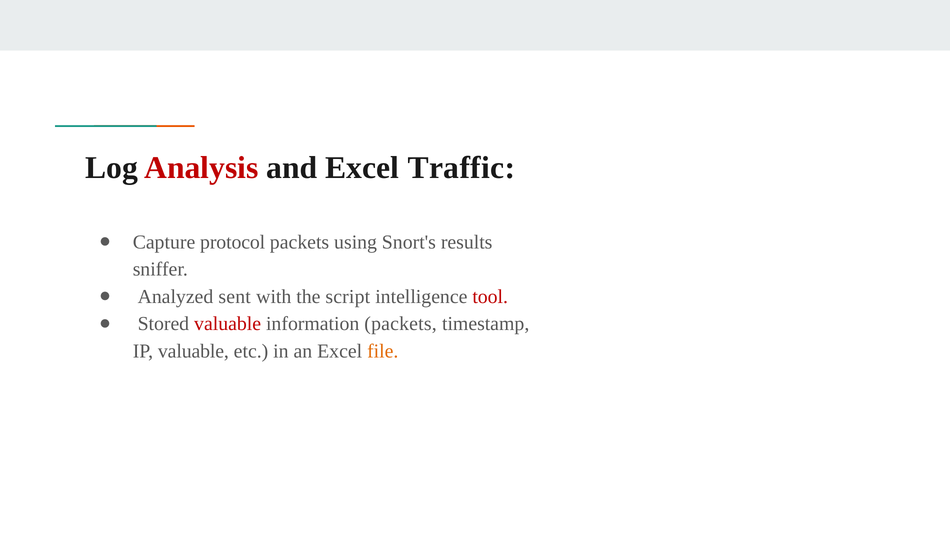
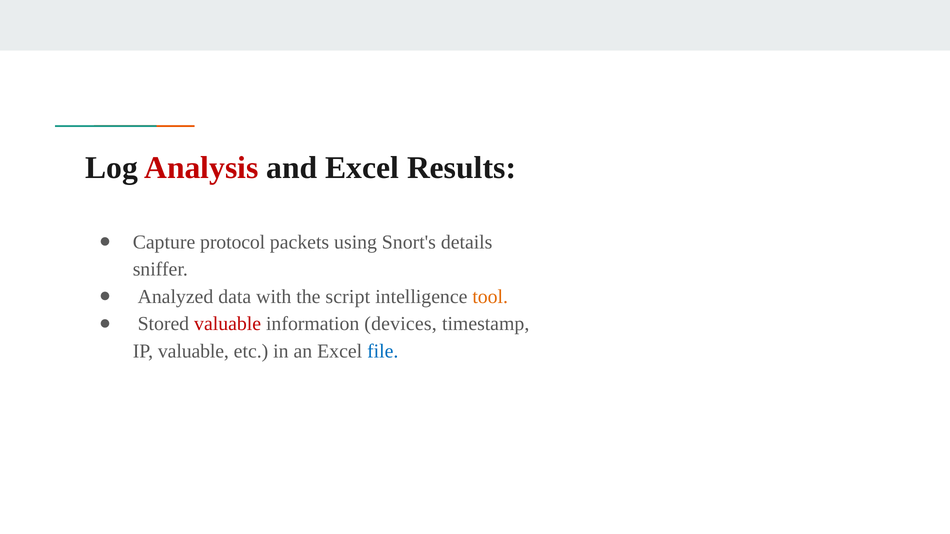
Traffic: Traffic -> Results (462, 168)
results: results -> details (467, 242)
sent: sent -> data (235, 297)
tool colour: red -> orange (490, 297)
information packets: packets -> devices (401, 324)
file colour: orange -> blue (383, 352)
